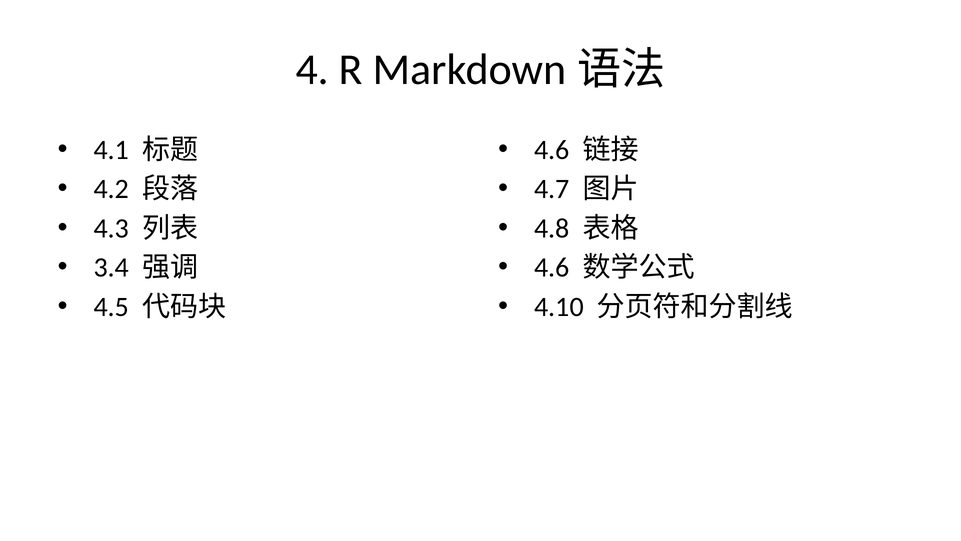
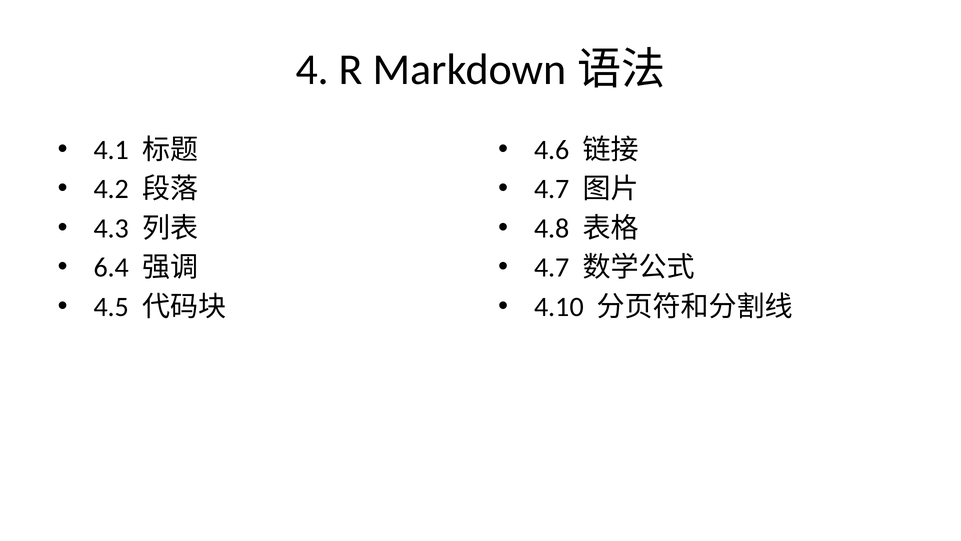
3.4: 3.4 -> 6.4 (111, 267)
4.6: 4.6 -> 4.7 (552, 267)
